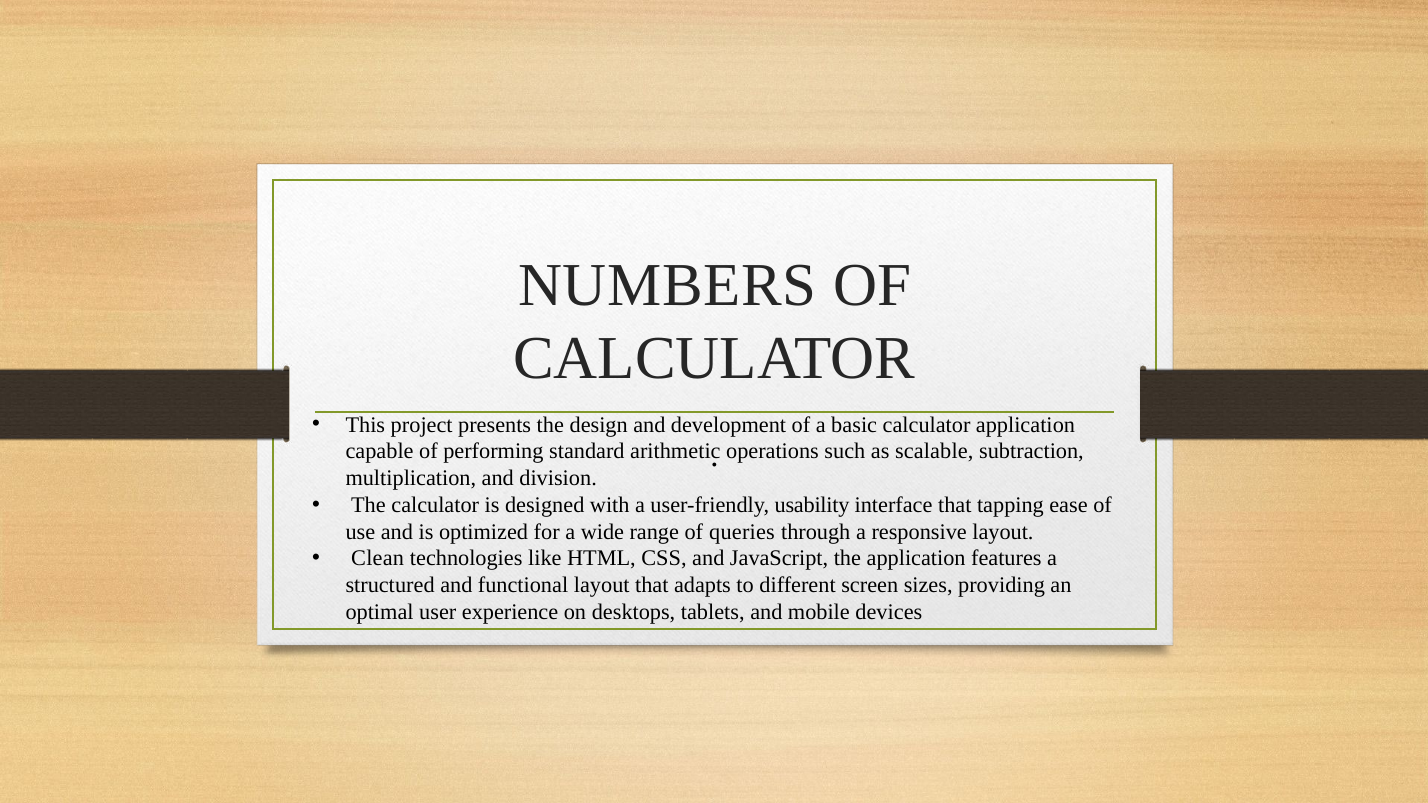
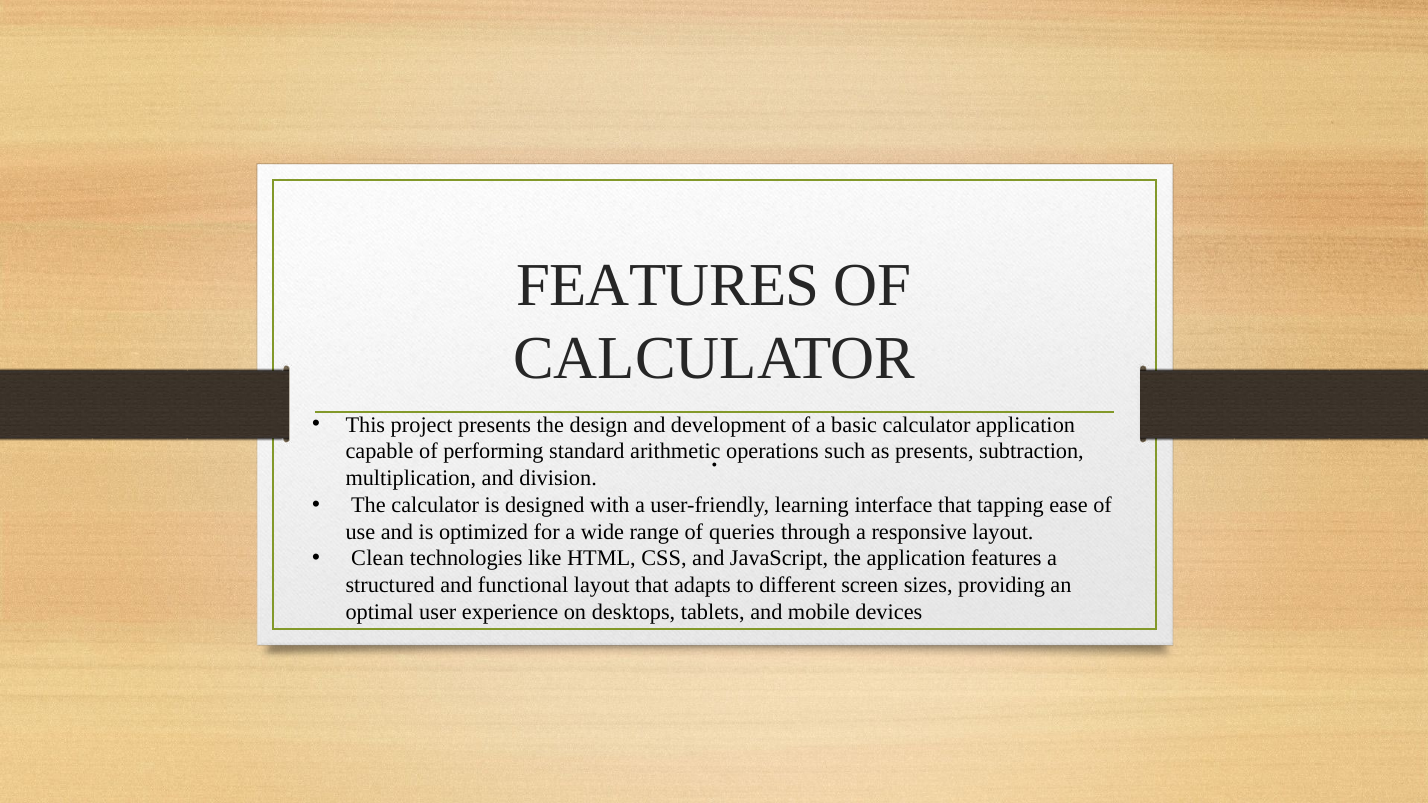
NUMBERS: NUMBERS -> FEATURES (668, 286)
as scalable: scalable -> presents (934, 452)
usability: usability -> learning (812, 505)
